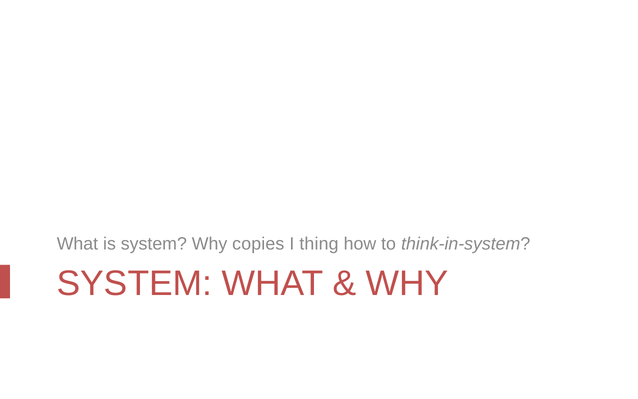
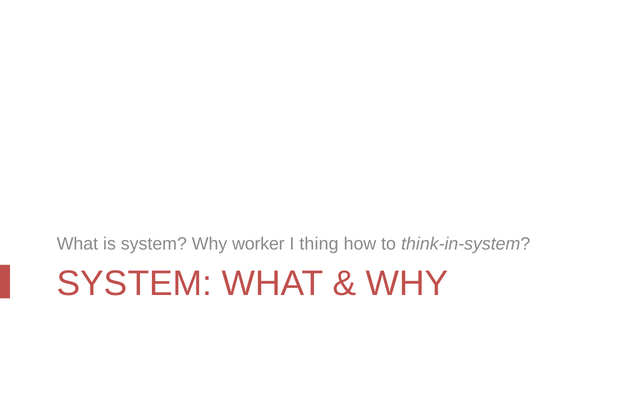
copies: copies -> worker (258, 244)
